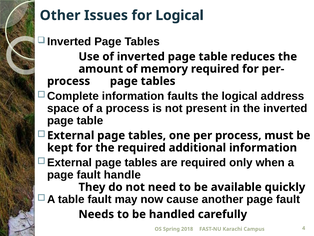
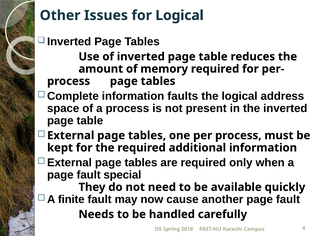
handle: handle -> special (122, 175)
table: table -> finite (71, 199)
